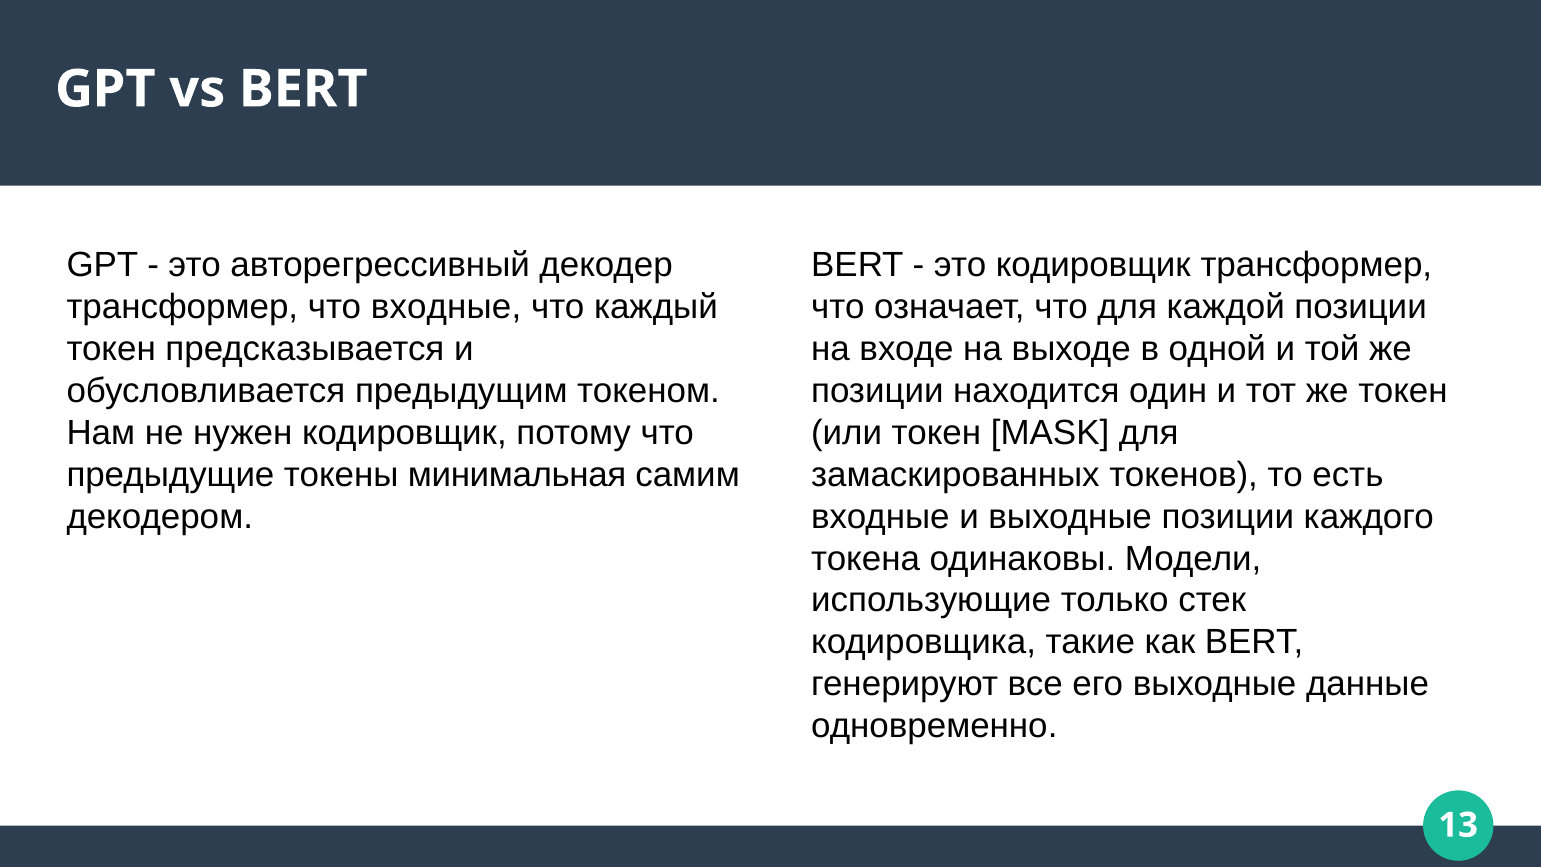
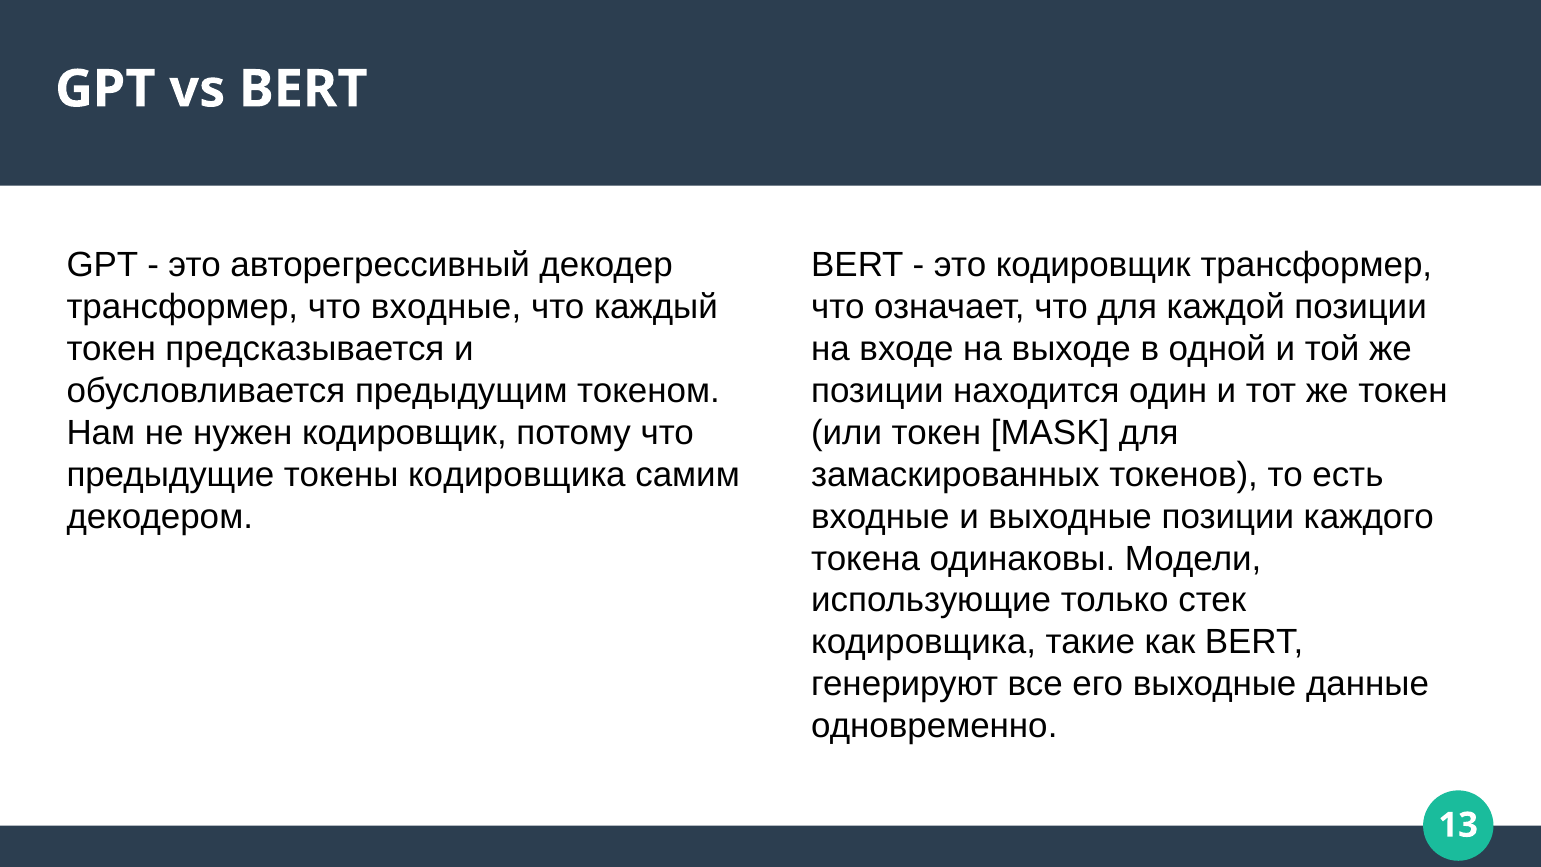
токены минимальная: минимальная -> кодировщика (517, 475)
